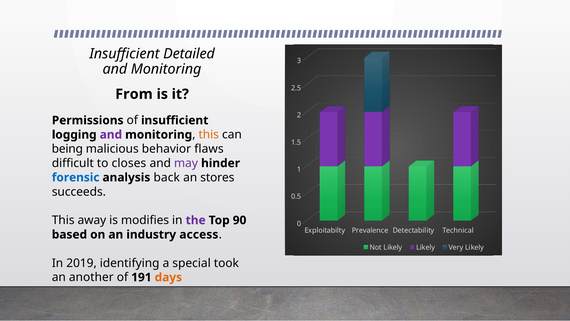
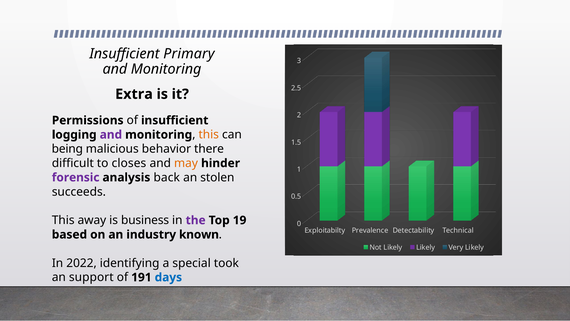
Detailed: Detailed -> Primary (189, 54)
From: From -> Extra (134, 94)
flaws: flaws -> there (209, 149)
may colour: purple -> orange (186, 163)
forensic colour: blue -> purple (76, 177)
stores: stores -> stolen (217, 177)
modifies: modifies -> business (145, 220)
90: 90 -> 19 (240, 220)
access: access -> known (199, 234)
2019: 2019 -> 2022 (81, 263)
another: another -> support (91, 277)
days colour: orange -> blue (168, 277)
